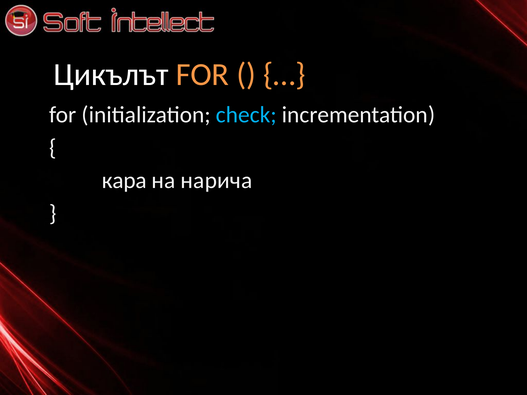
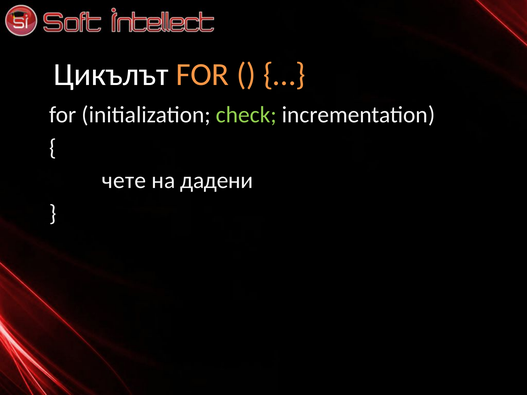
check colour: light blue -> light green (246, 115)
кара: кара -> чете (124, 181)
нарича: нарича -> дадени (217, 181)
